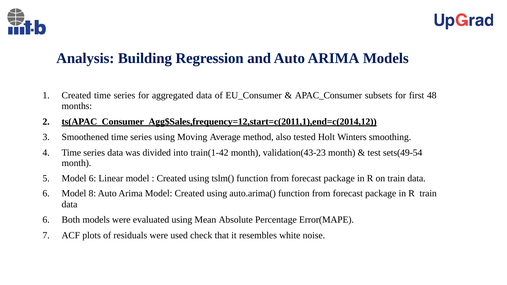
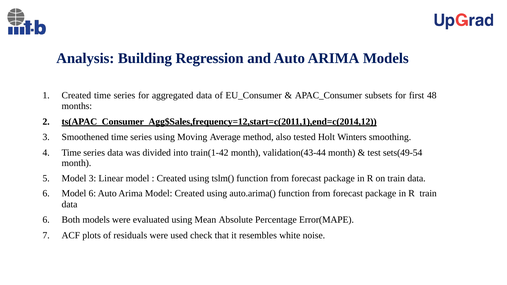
validation(43-23: validation(43-23 -> validation(43-44 (294, 153)
Model 6: 6 -> 3 (92, 179)
Model 8: 8 -> 6 (92, 194)
